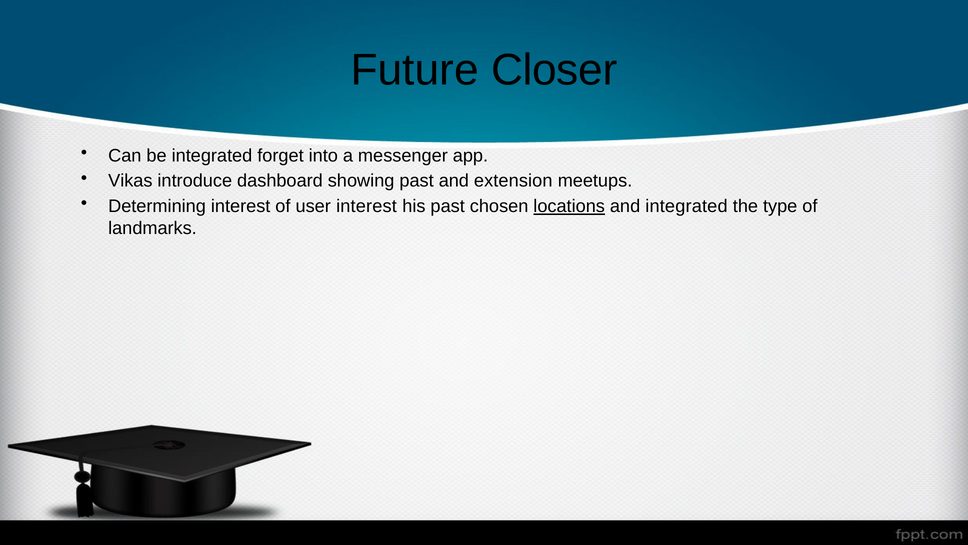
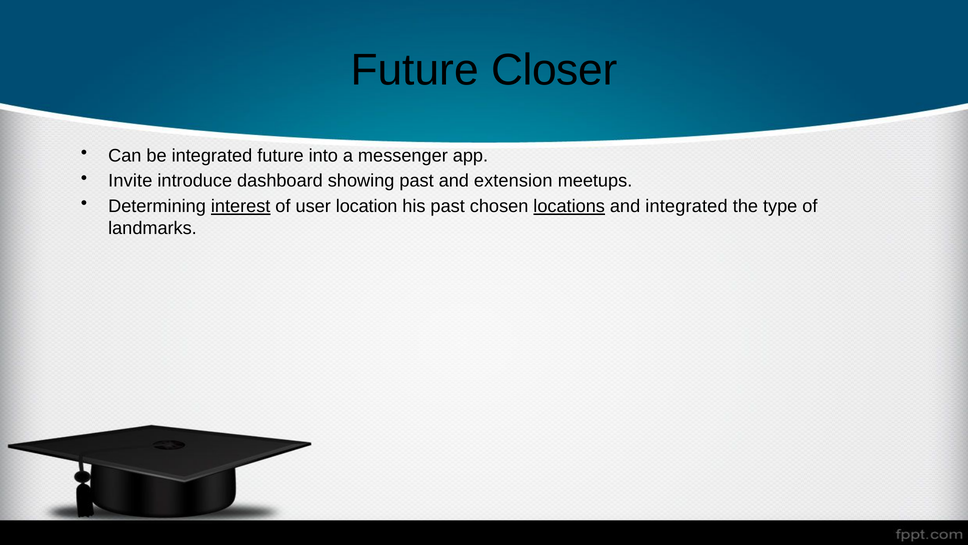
integrated forget: forget -> future (281, 155)
Vikas: Vikas -> Invite (130, 181)
interest underline: none -> present (241, 206)
user interest: interest -> location (367, 206)
